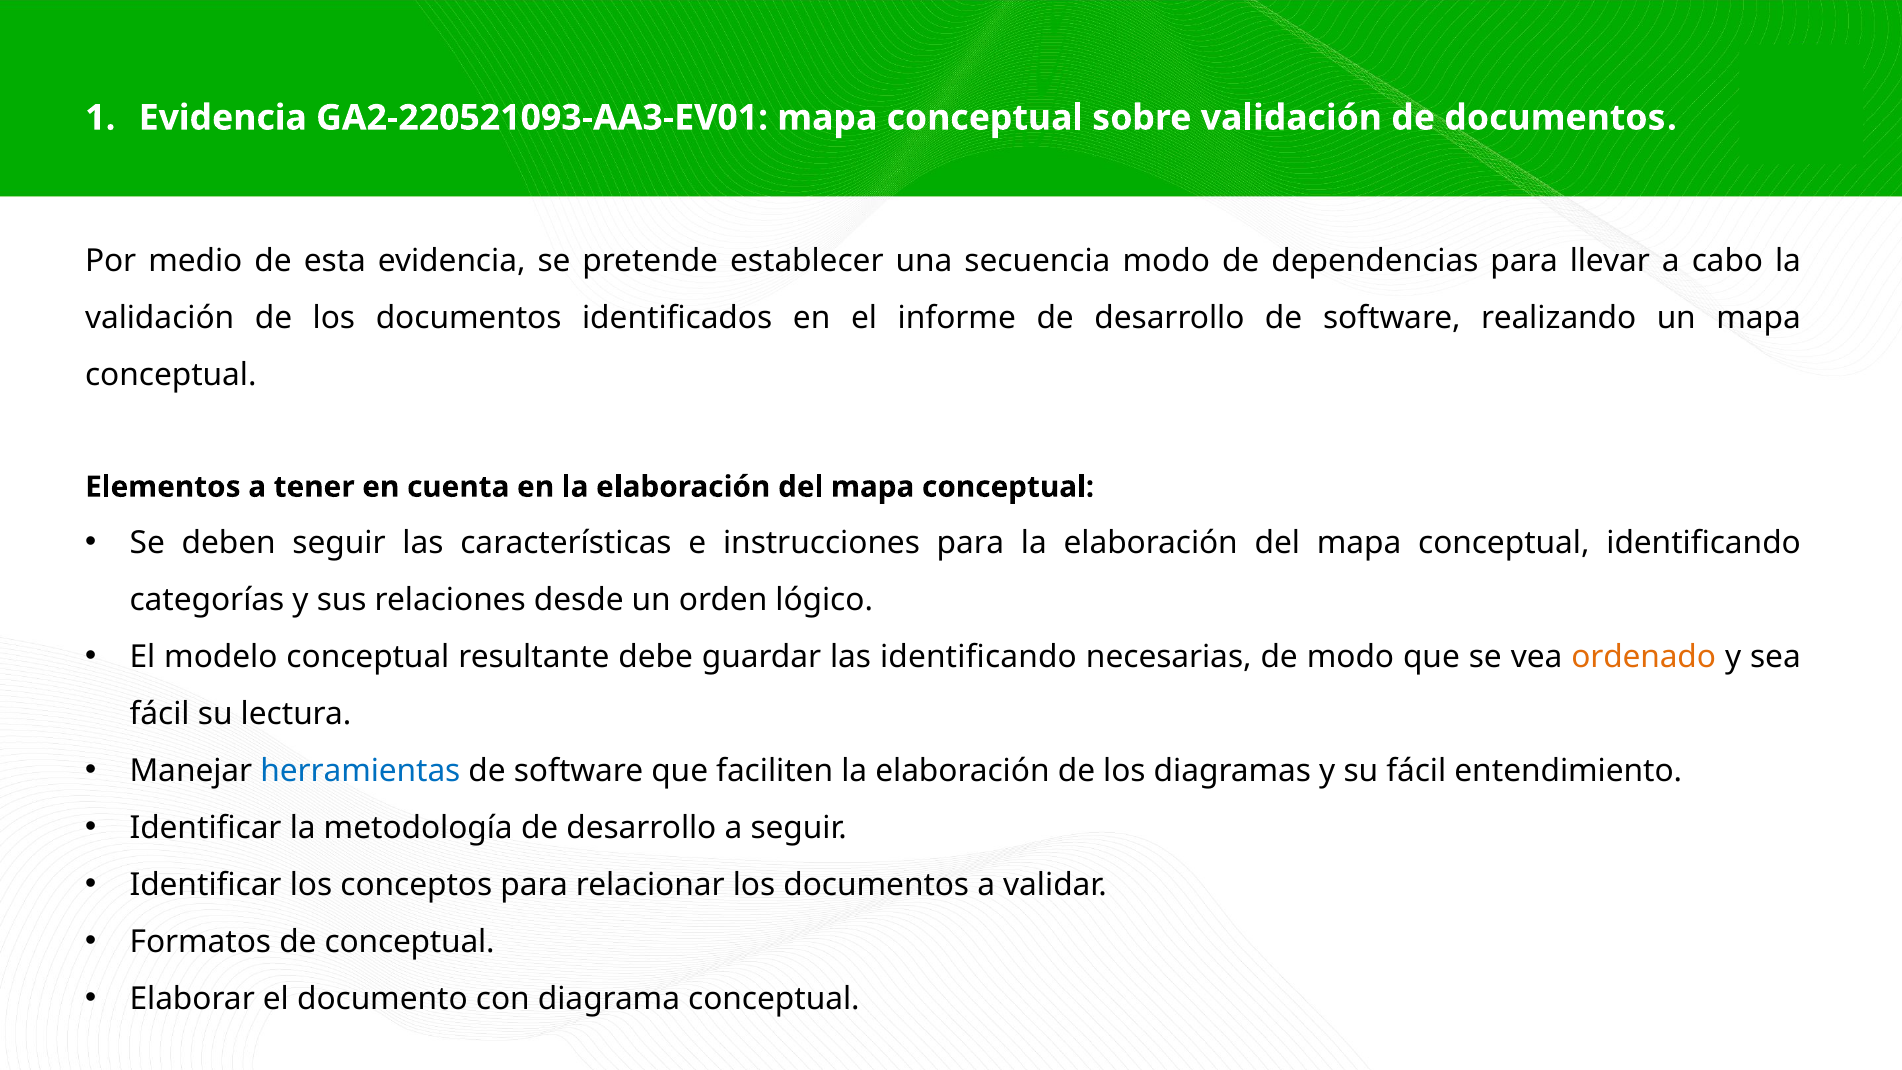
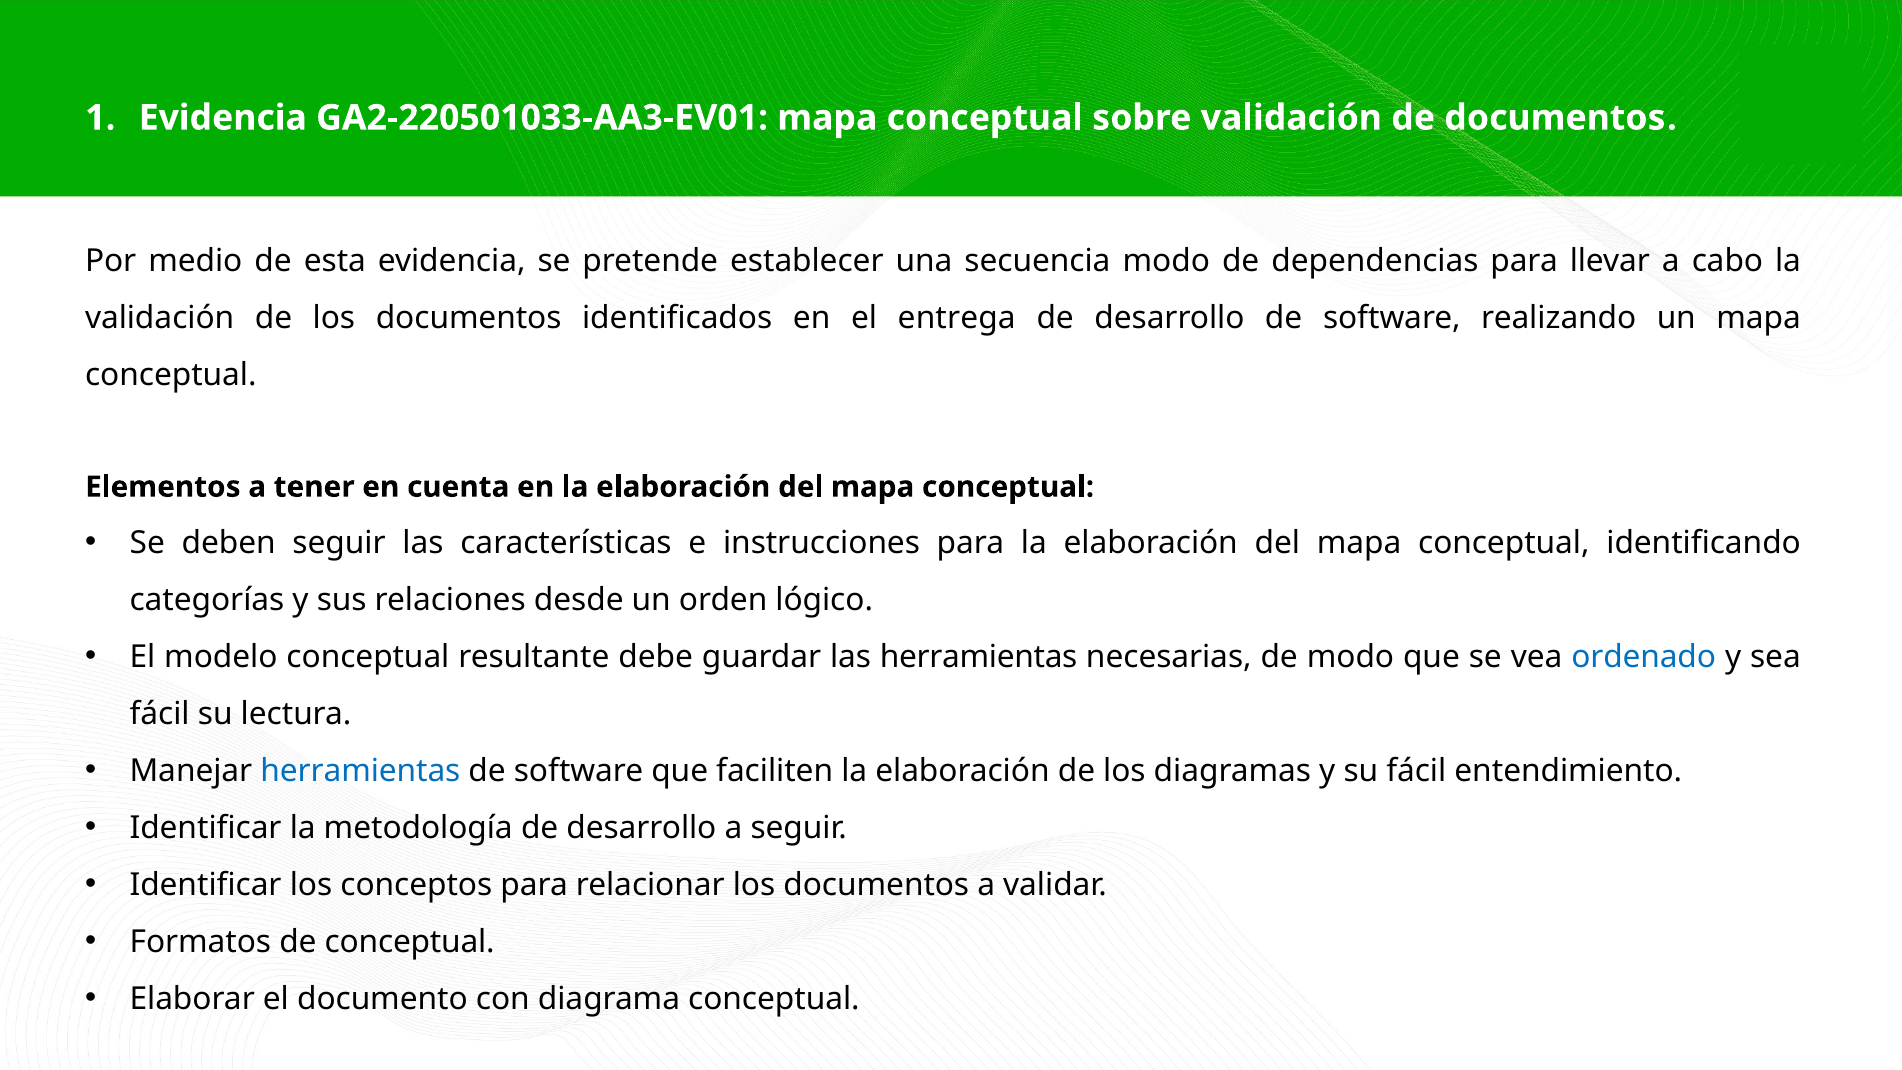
GA2-220521093-AA3-EV01: GA2-220521093-AA3-EV01 -> GA2-220501033-AA3-EV01 (542, 118)
informe: informe -> entrega (957, 318)
las identificando: identificando -> herramientas (979, 657)
ordenado colour: orange -> blue (1644, 657)
